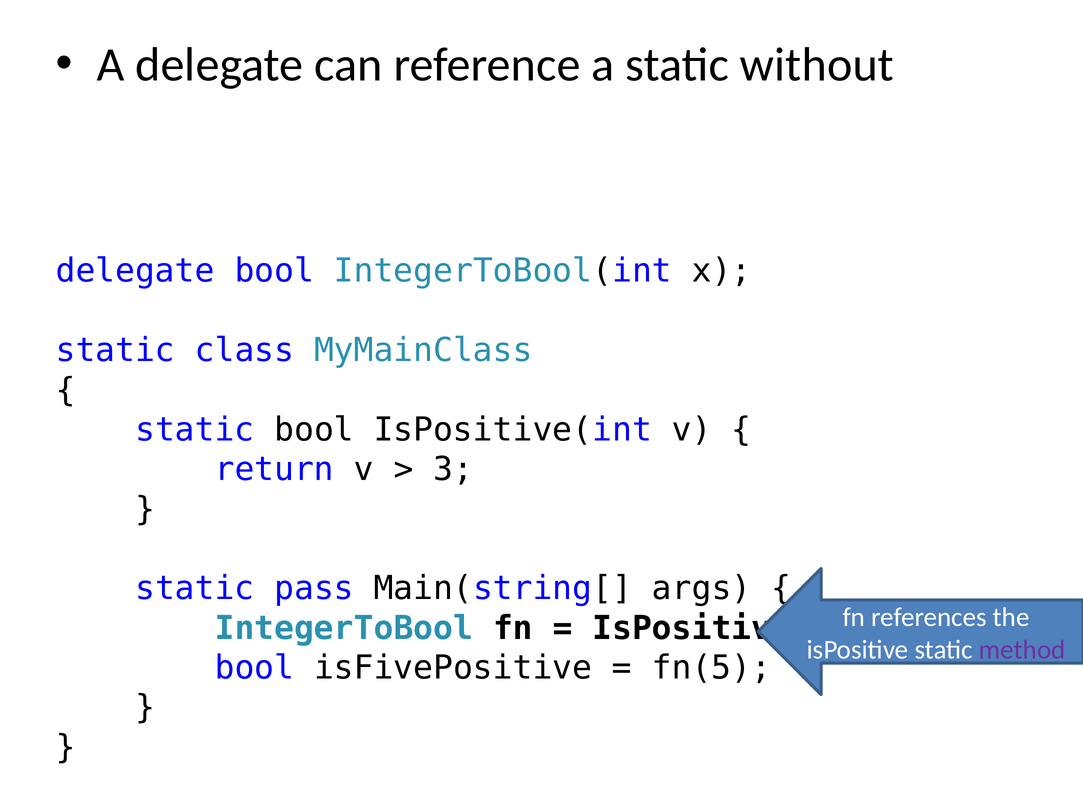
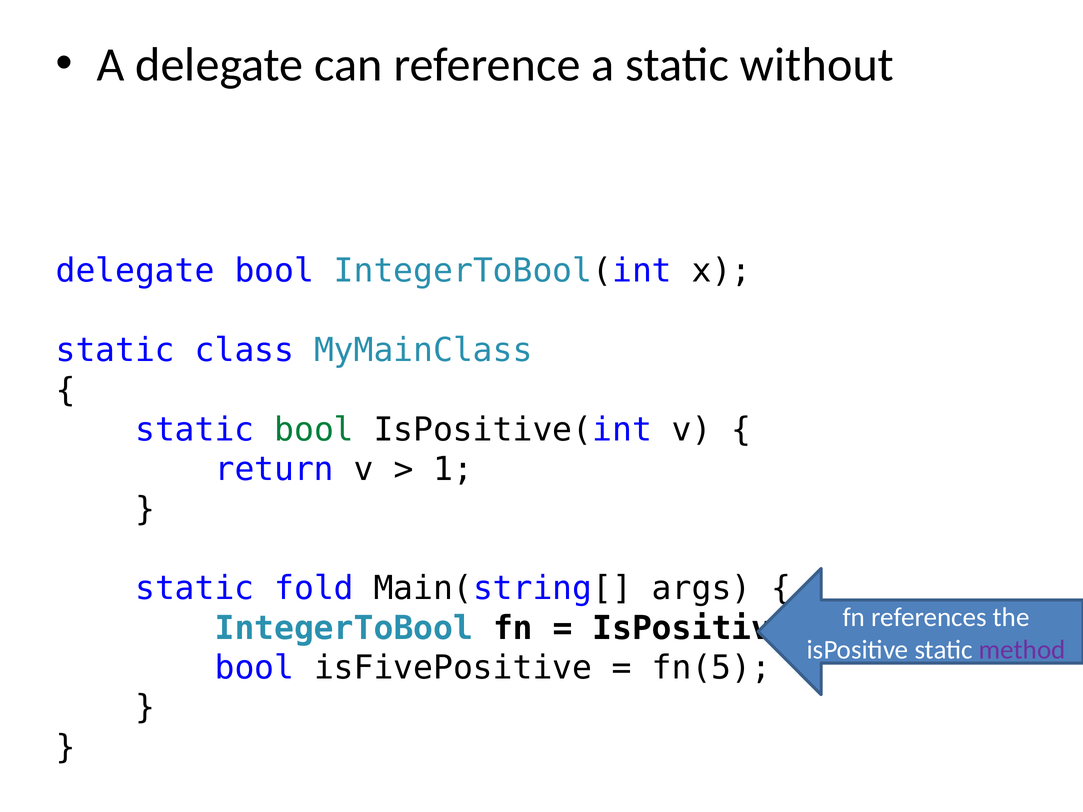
bool colour: black -> green (314, 430)
3: 3 -> 1 (453, 470)
pass: pass -> fold (314, 589)
